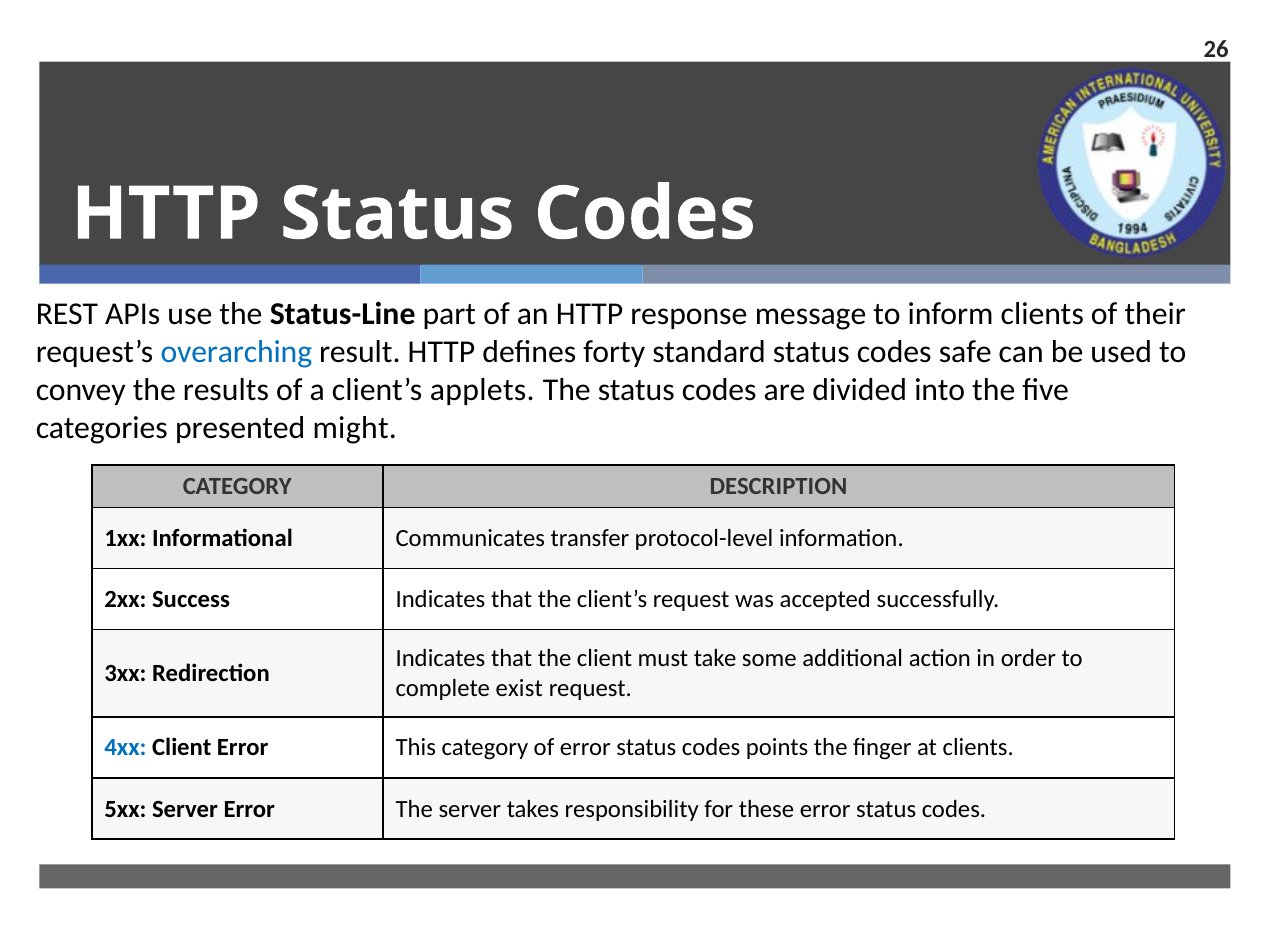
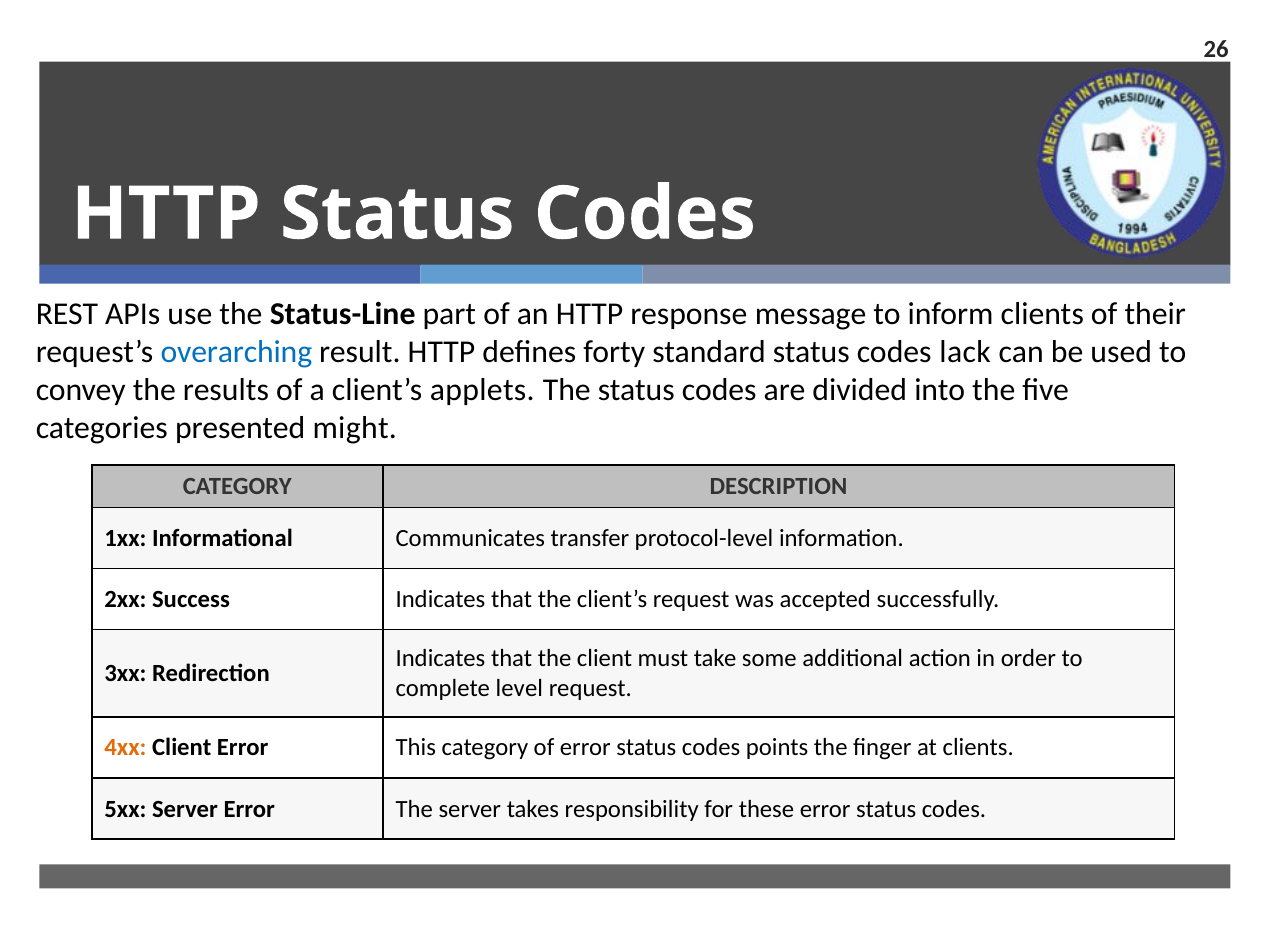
safe: safe -> lack (965, 352)
exist: exist -> level (519, 689)
4xx colour: blue -> orange (125, 748)
